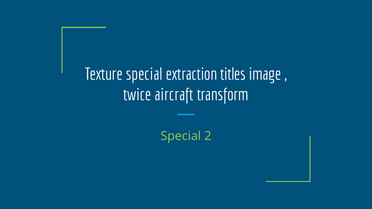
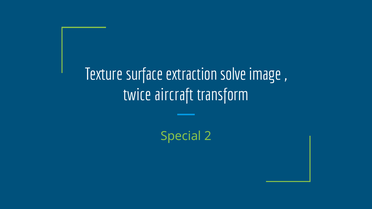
Texture special: special -> surface (144, 74)
titles: titles -> solve (233, 74)
